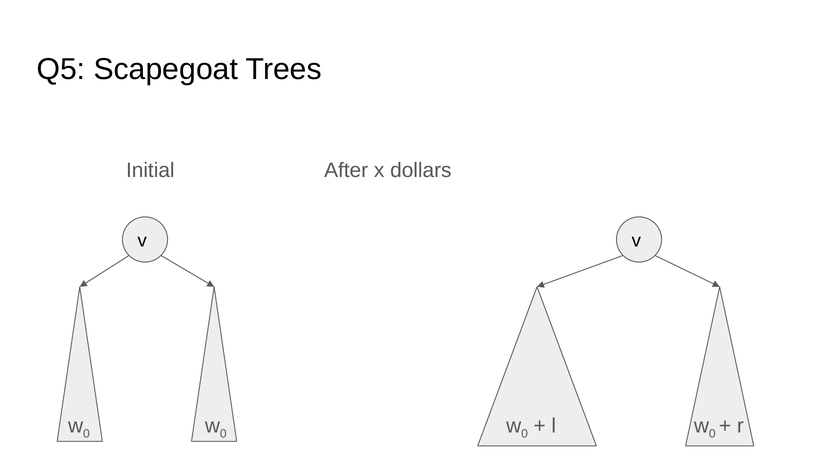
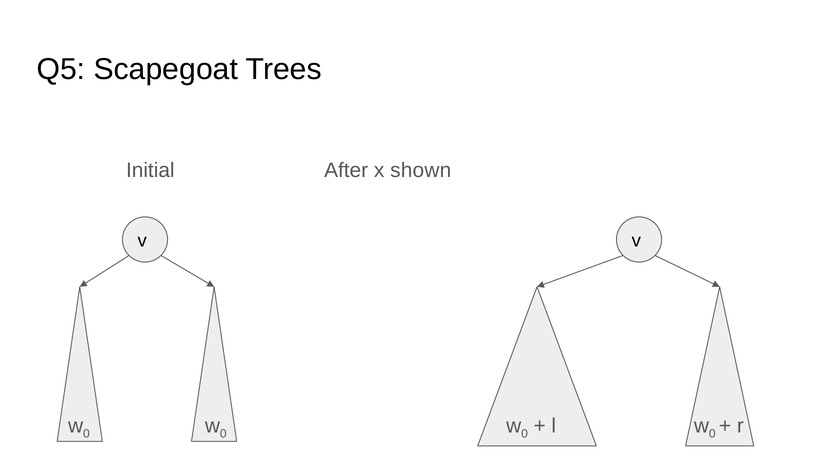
dollars: dollars -> shown (421, 170)
